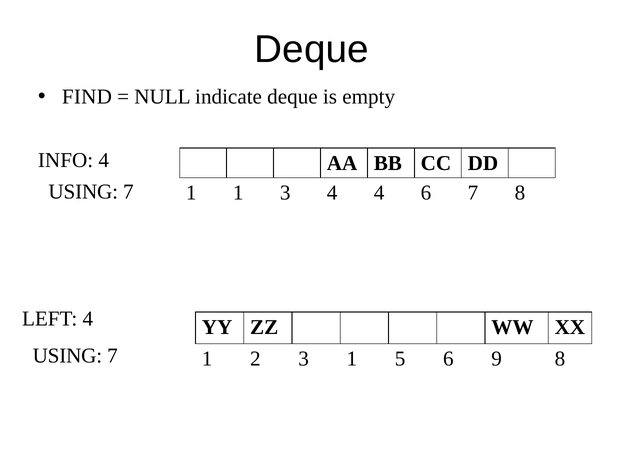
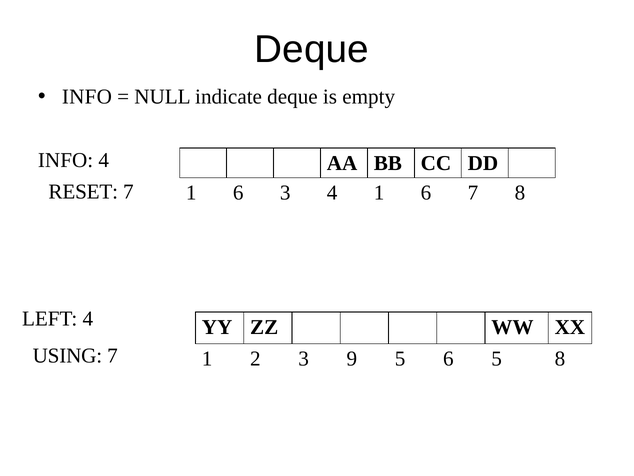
FIND: FIND -> INFO (87, 97)
USING: USING -> RESET (83, 192)
1: 1 -> 6 (238, 193)
4 4: 4 -> 1 (379, 193)
3 1: 1 -> 9 (352, 358)
6 9: 9 -> 5 (497, 358)
